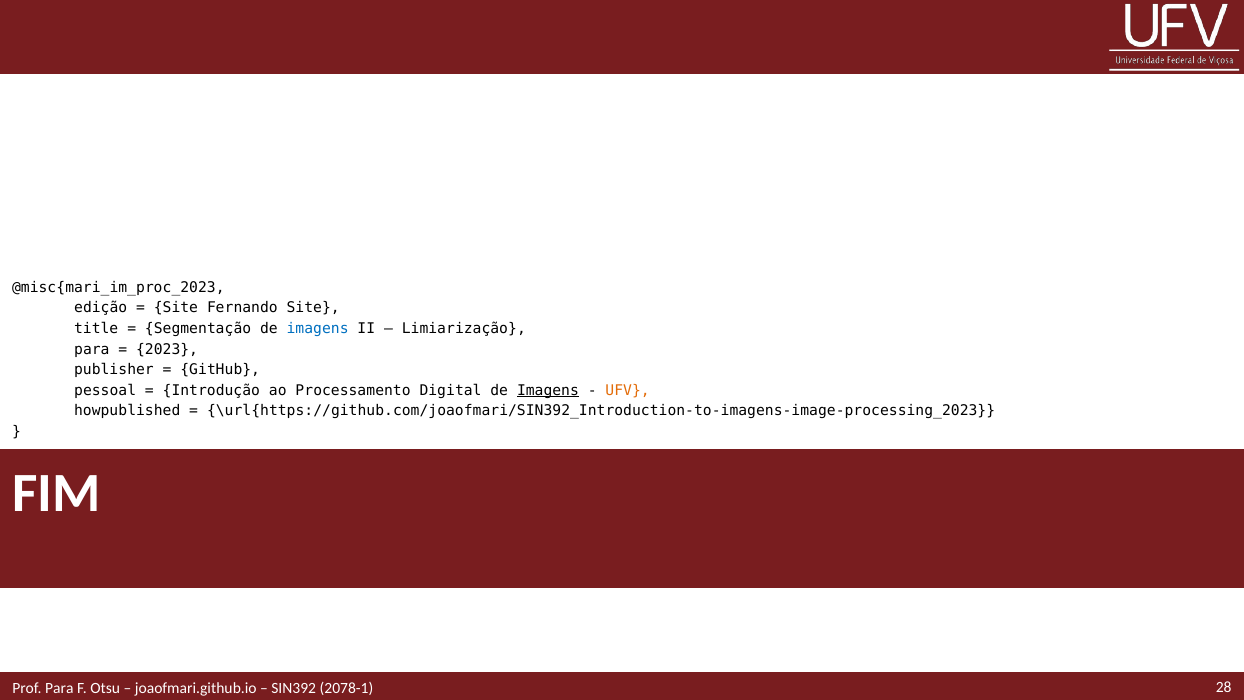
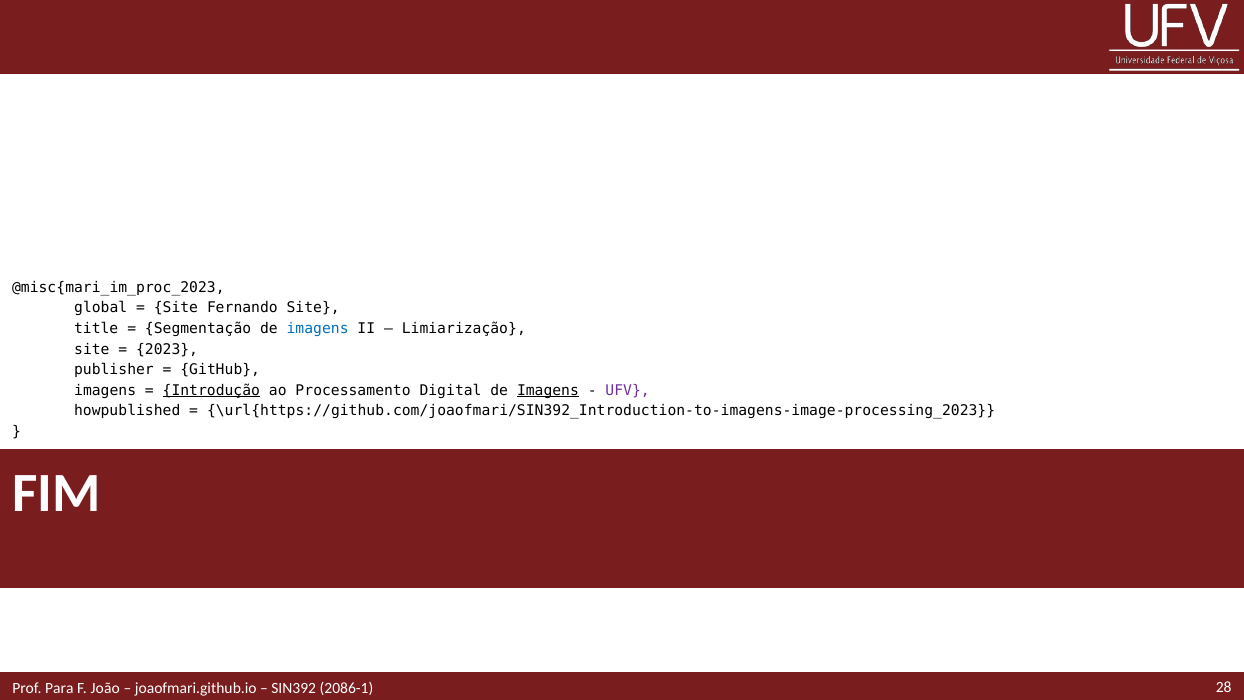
edição: edição -> global (101, 308)
para: para -> site (92, 349)
pessoal: pessoal -> imagens (105, 390)
Introdução underline: none -> present (211, 390)
UFV colour: orange -> purple (628, 390)
Otsu: Otsu -> João (105, 688)
2078-1: 2078-1 -> 2086-1 (346, 688)
